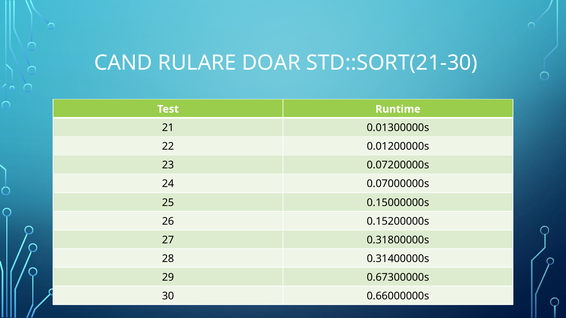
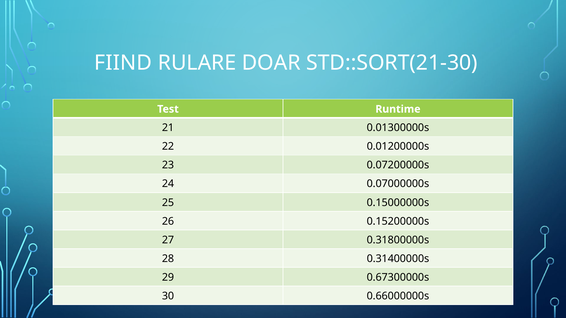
CAND: CAND -> FIIND (123, 63)
